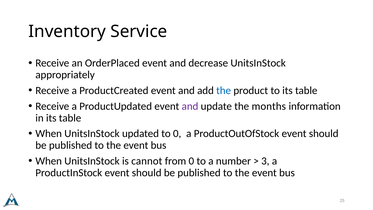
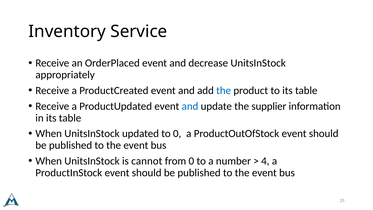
and colour: purple -> blue (190, 106)
months: months -> supplier (269, 106)
3: 3 -> 4 (265, 161)
